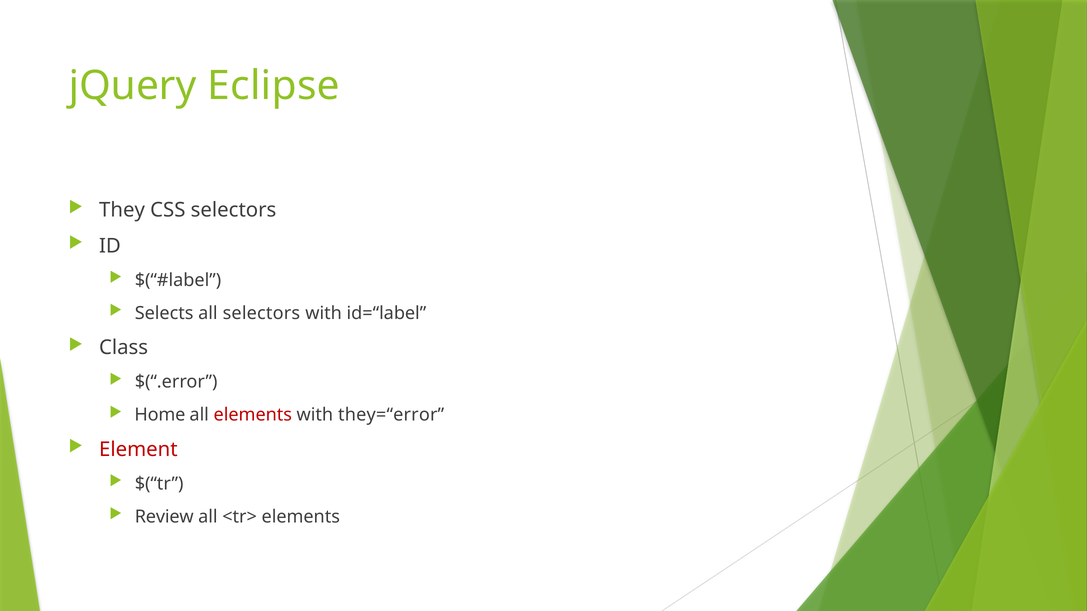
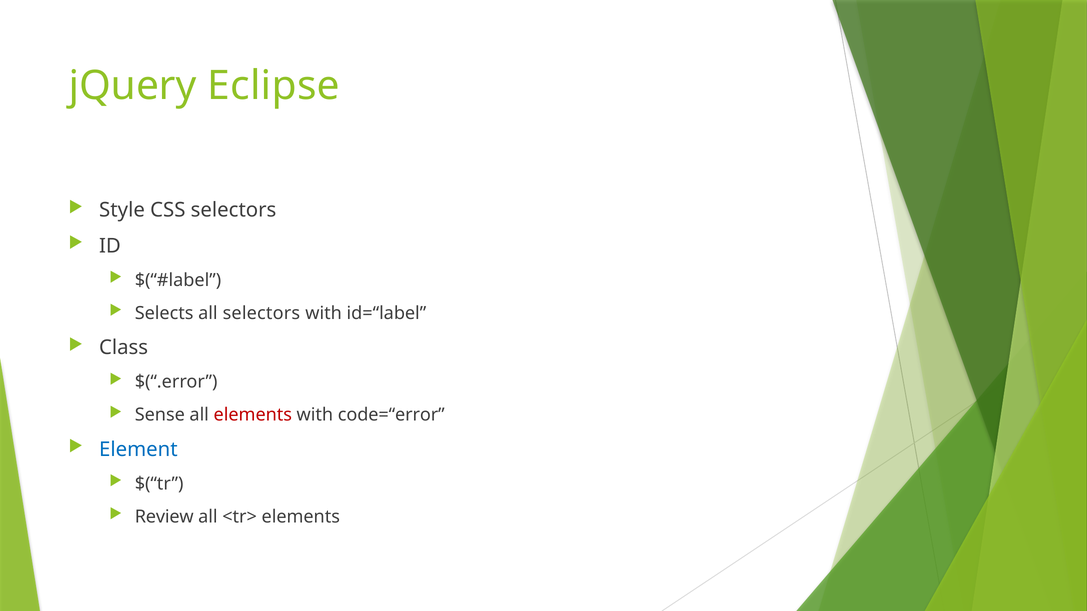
They: They -> Style (122, 210)
Home: Home -> Sense (160, 415)
they=“error: they=“error -> code=“error (391, 415)
Element colour: red -> blue (138, 450)
